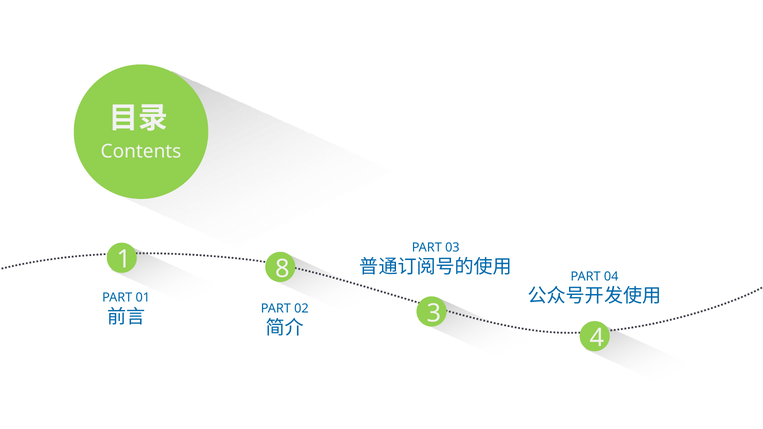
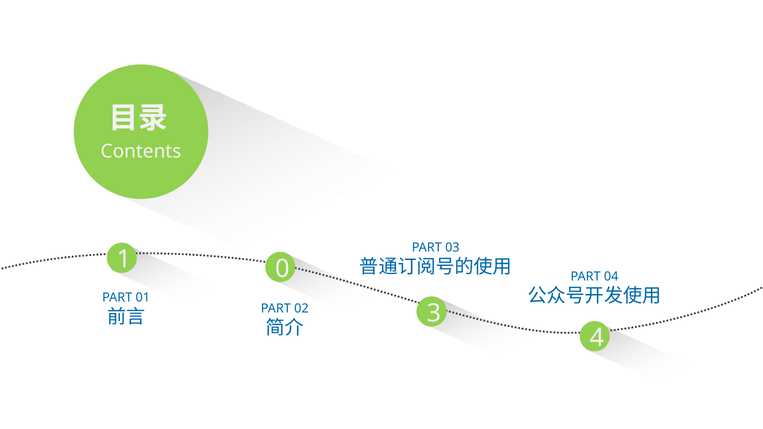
8: 8 -> 0 (282, 269)
